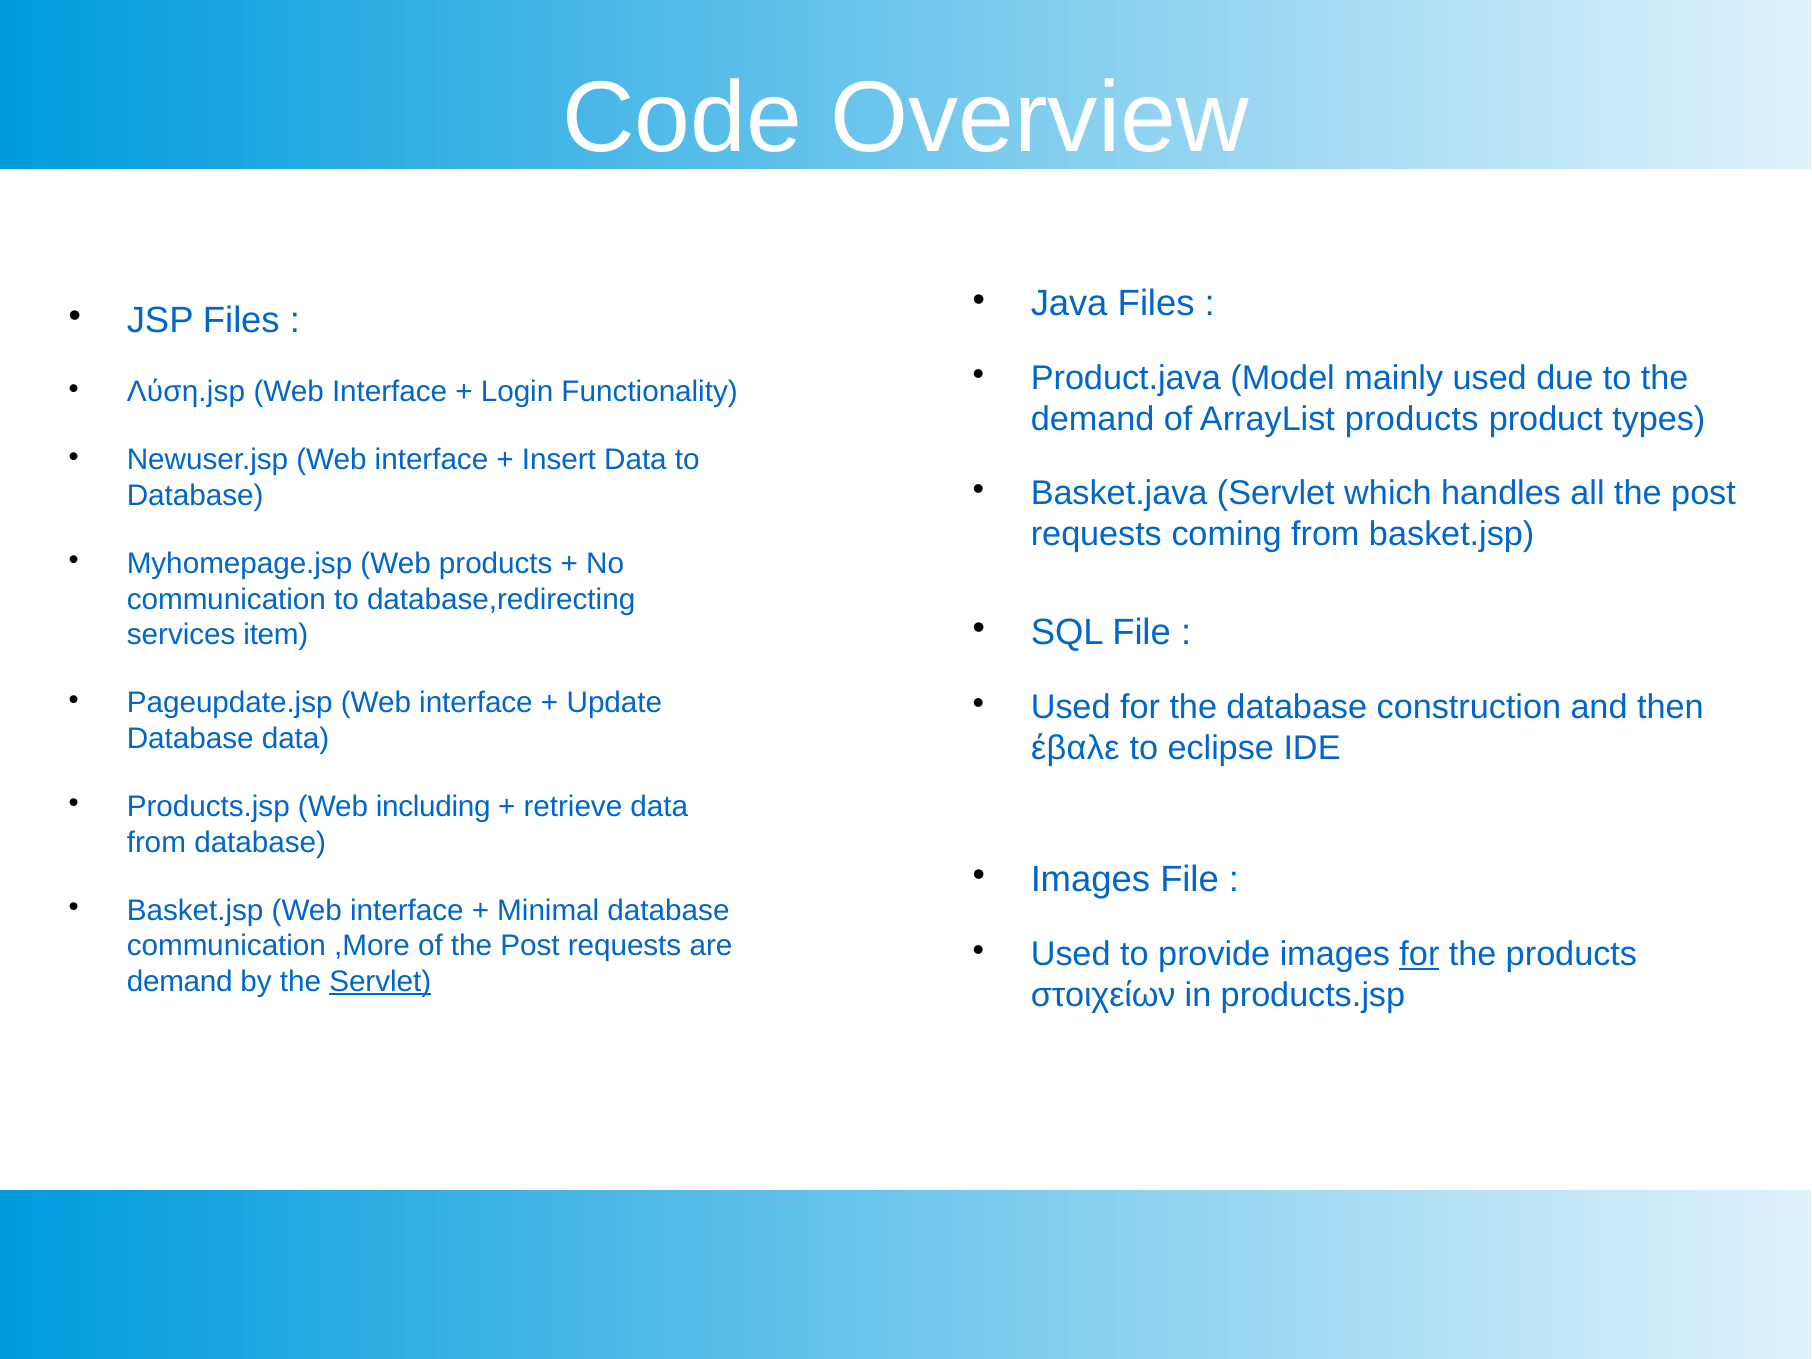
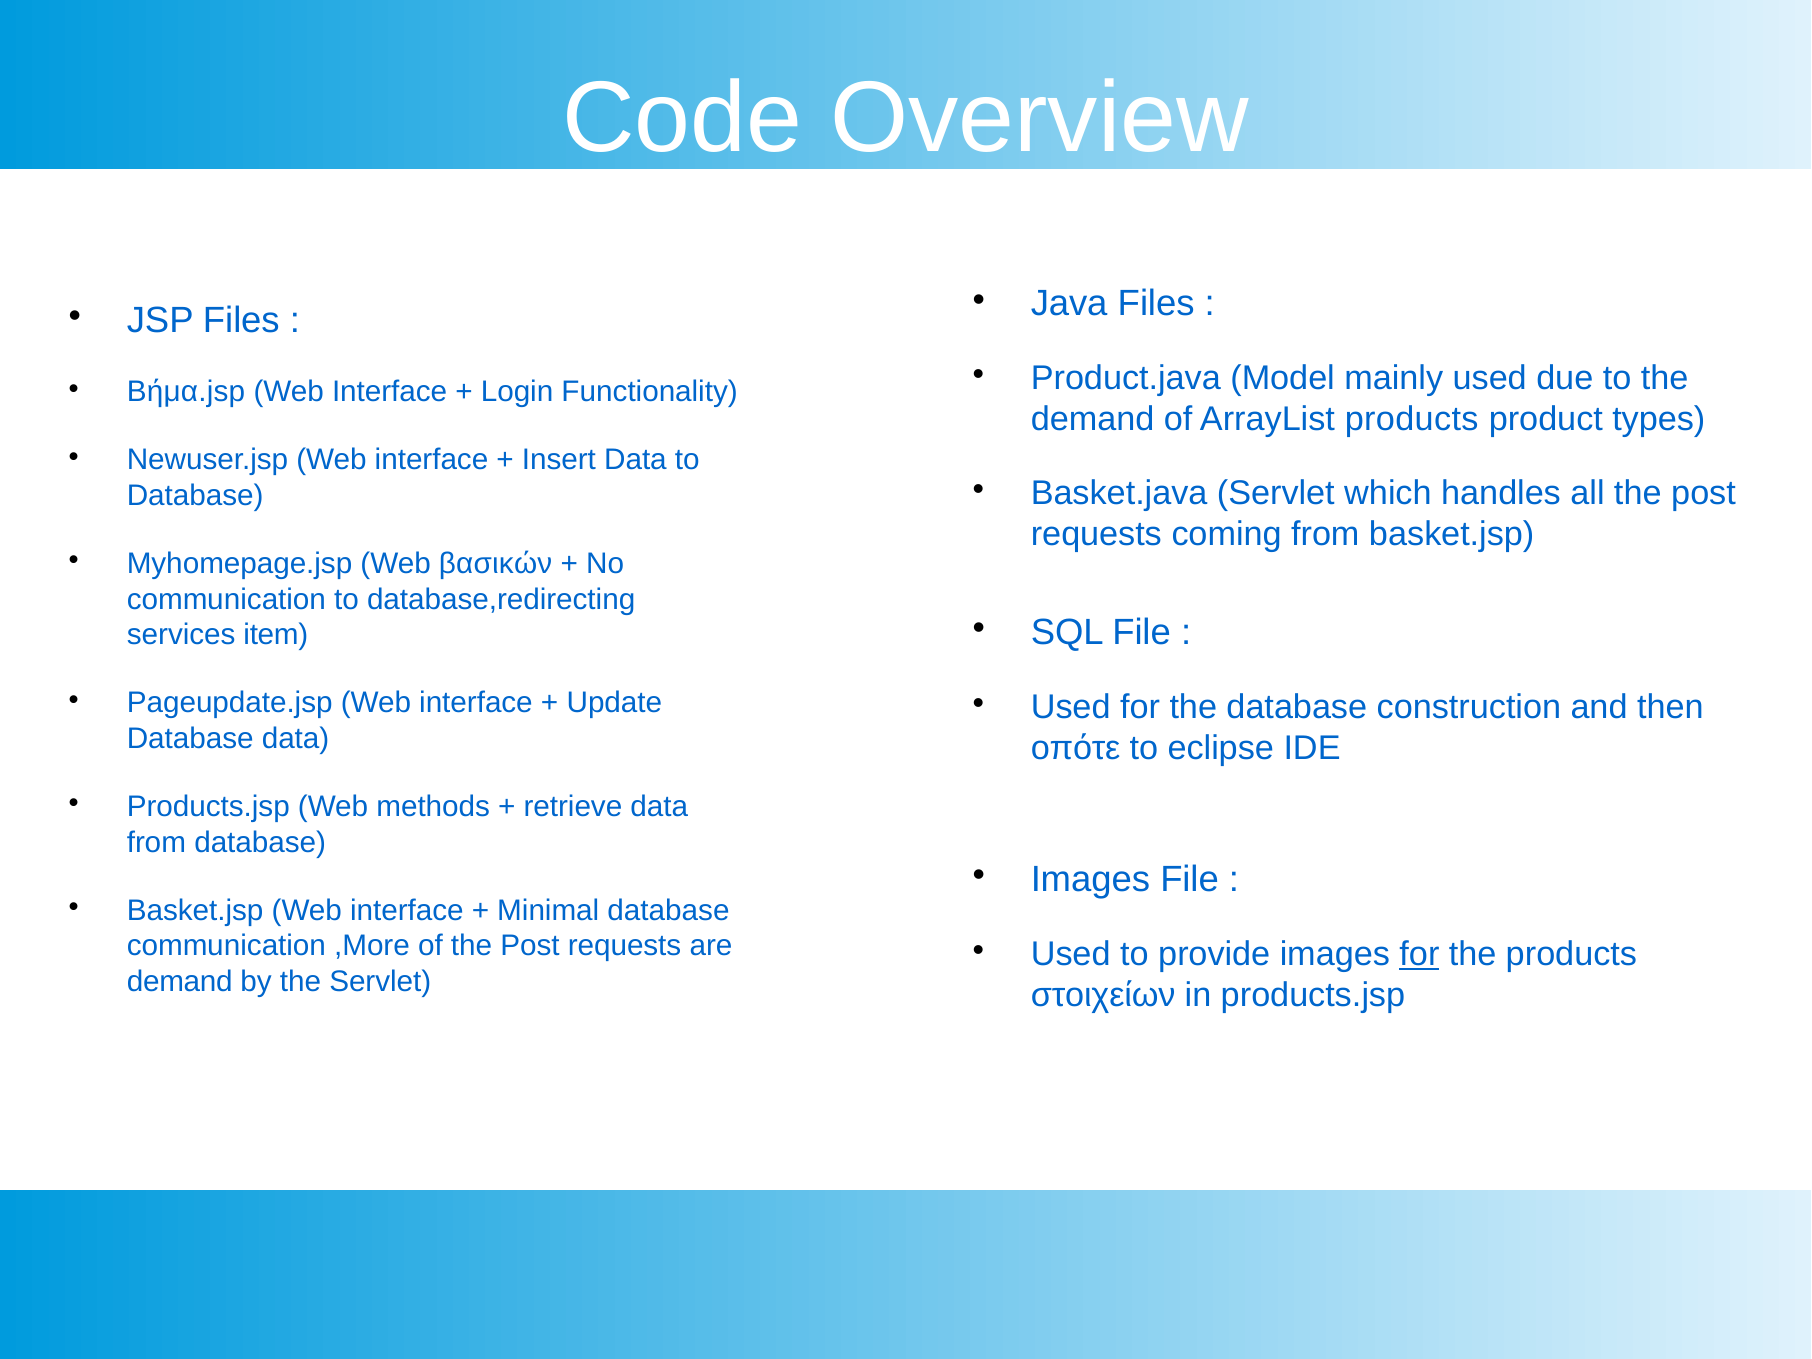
Λύση.jsp: Λύση.jsp -> Βήμα.jsp (186, 392)
Web products: products -> βασικών (496, 564)
έβαλε: έβαλε -> οπότε (1076, 748)
including: including -> methods (433, 807)
Servlet underline: present -> none (380, 981)
